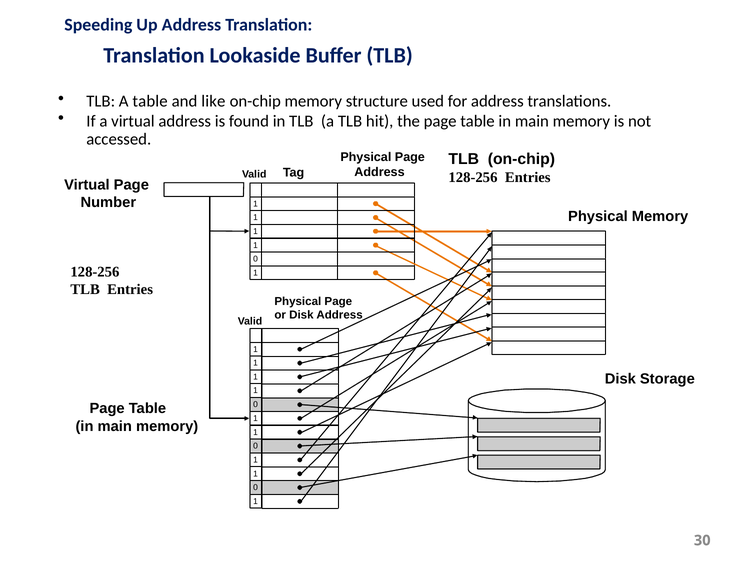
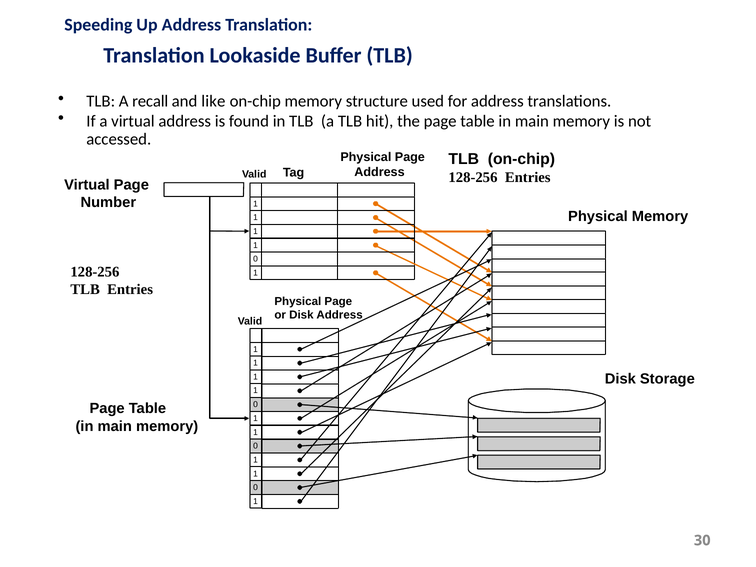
A table: table -> recall (150, 101)
